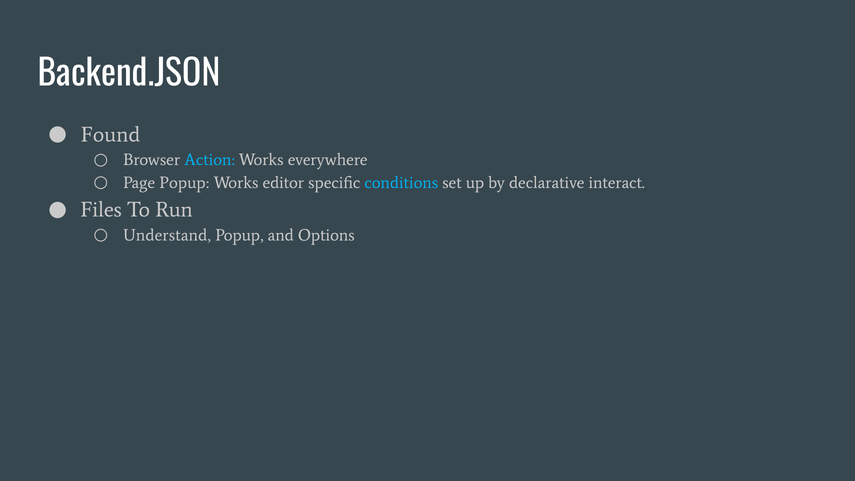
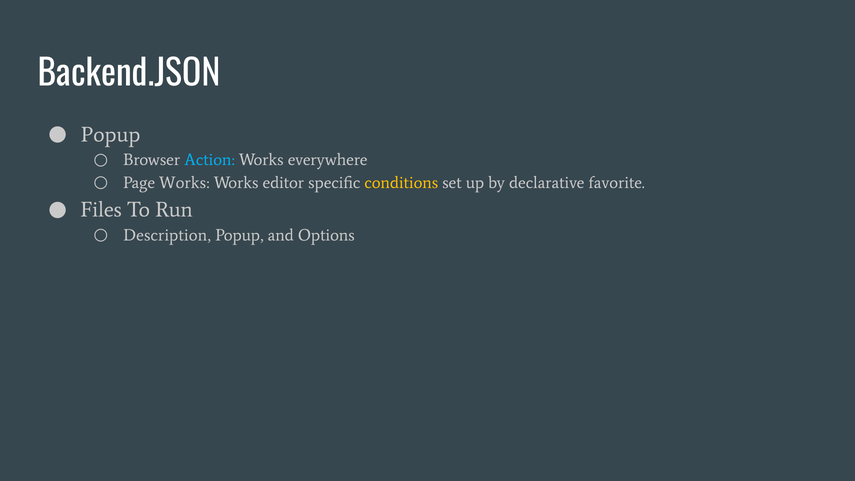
Found: Found -> Popup (111, 134)
Page Popup: Popup -> Works (184, 183)
conditions colour: light blue -> yellow (401, 183)
interact: interact -> favorite (617, 183)
Understand: Understand -> Description (167, 235)
